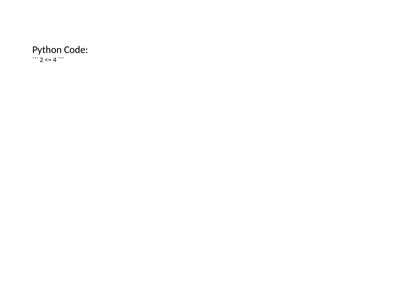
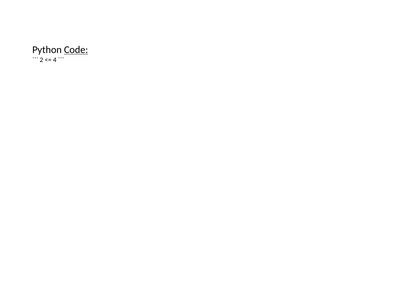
Code underline: none -> present (76, 50)
